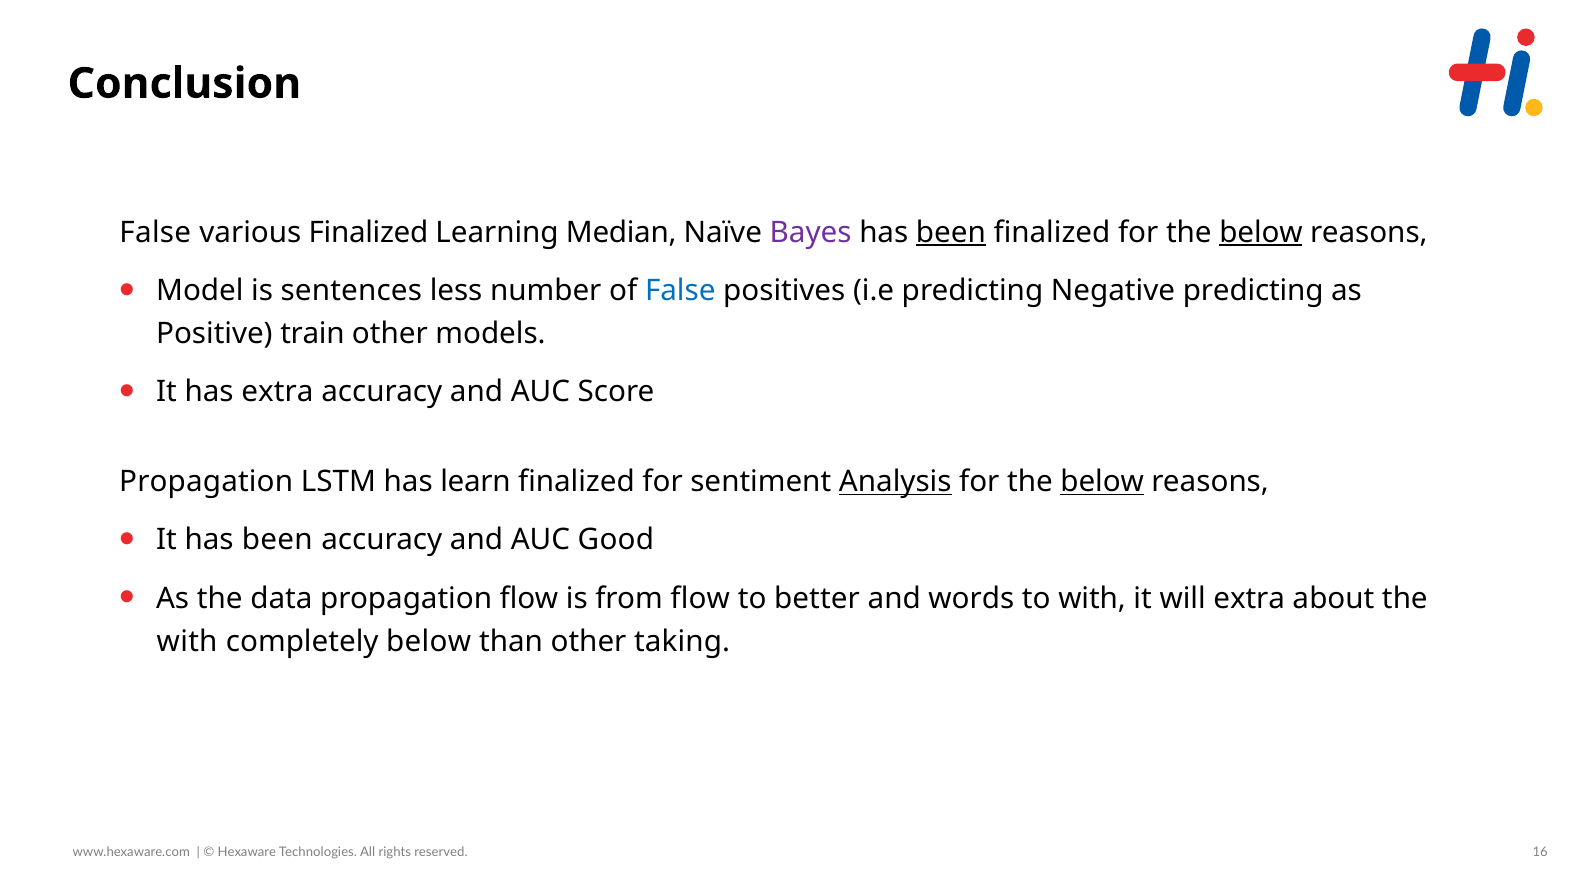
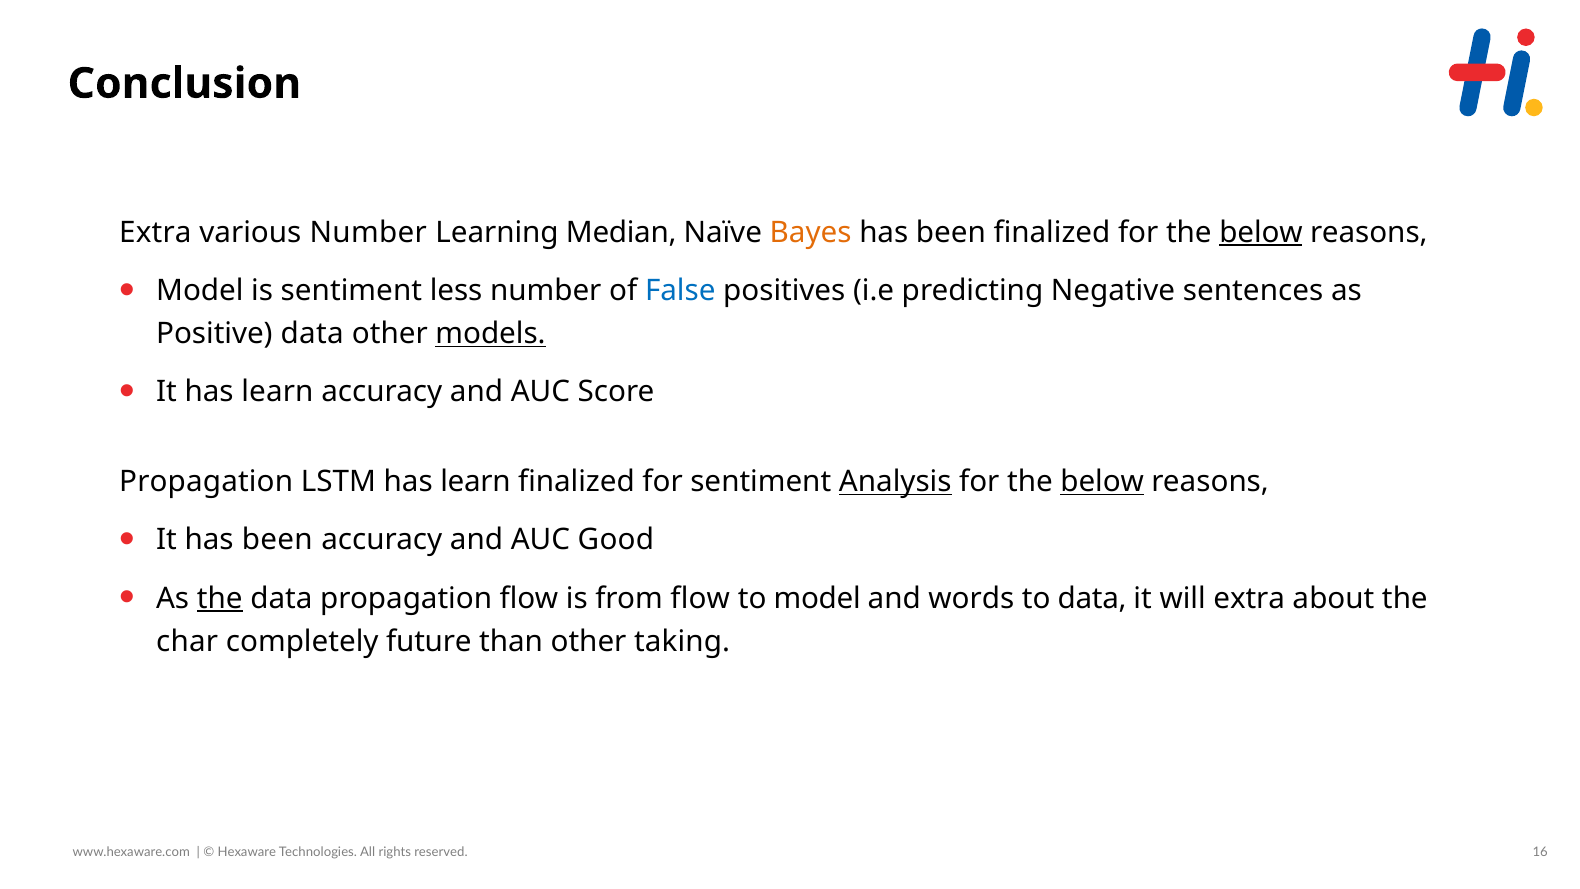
False: False -> Extra (155, 233)
various Finalized: Finalized -> Number (368, 233)
Bayes colour: purple -> orange (811, 233)
been underline: present -> none (951, 233)
is sentences: sentences -> sentiment (351, 291)
Negative predicting: predicting -> sentences (1253, 291)
Positive train: train -> data (312, 334)
models underline: none -> present (491, 334)
It has extra: extra -> learn (277, 392)
the underline: none -> present (220, 598)
to better: better -> model (817, 598)
to with: with -> data (1092, 598)
with: with -> char (187, 641)
completely below: below -> future (429, 641)
